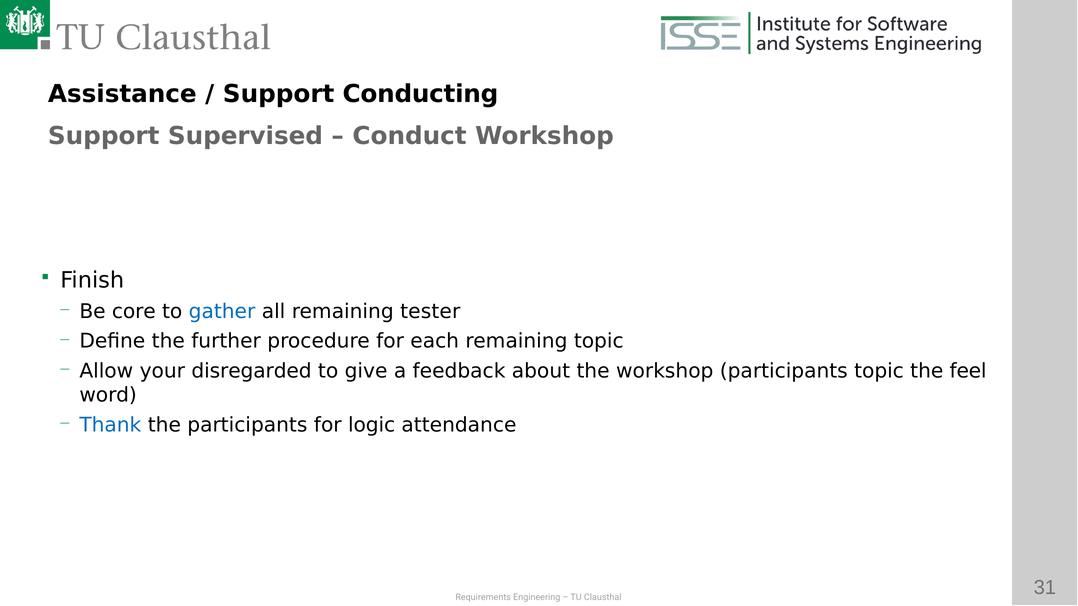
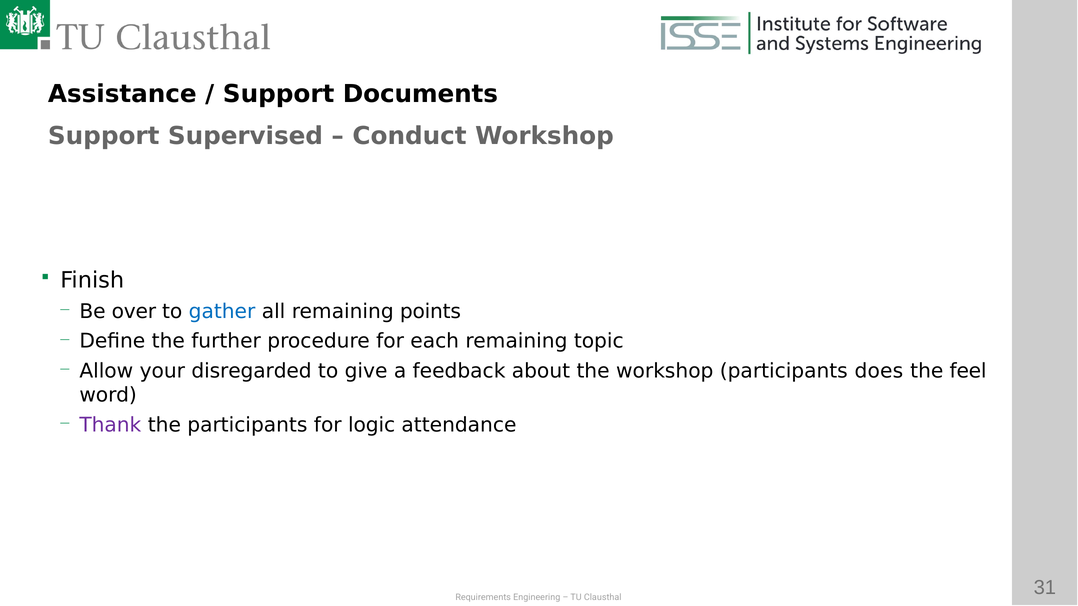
Conducting: Conducting -> Documents (420, 94)
core: core -> over (134, 312)
tester: tester -> points (430, 312)
participants topic: topic -> does (879, 371)
Thank colour: blue -> purple (110, 425)
